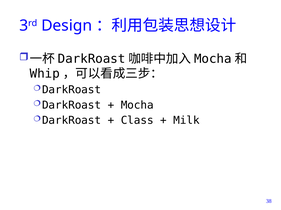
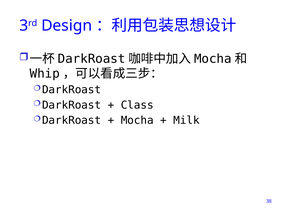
Mocha: Mocha -> Class (137, 105)
Class: Class -> Mocha (137, 121)
